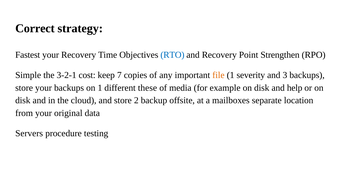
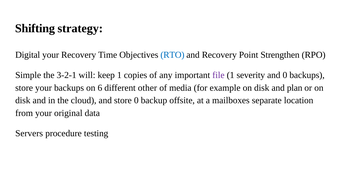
Correct: Correct -> Shifting (35, 28)
Fastest: Fastest -> Digital (28, 55)
cost: cost -> will (87, 75)
keep 7: 7 -> 1 (119, 75)
file colour: orange -> purple (218, 75)
and 3: 3 -> 0 (285, 75)
on 1: 1 -> 6 (100, 88)
these: these -> other (147, 88)
help: help -> plan (295, 88)
store 2: 2 -> 0 (136, 100)
